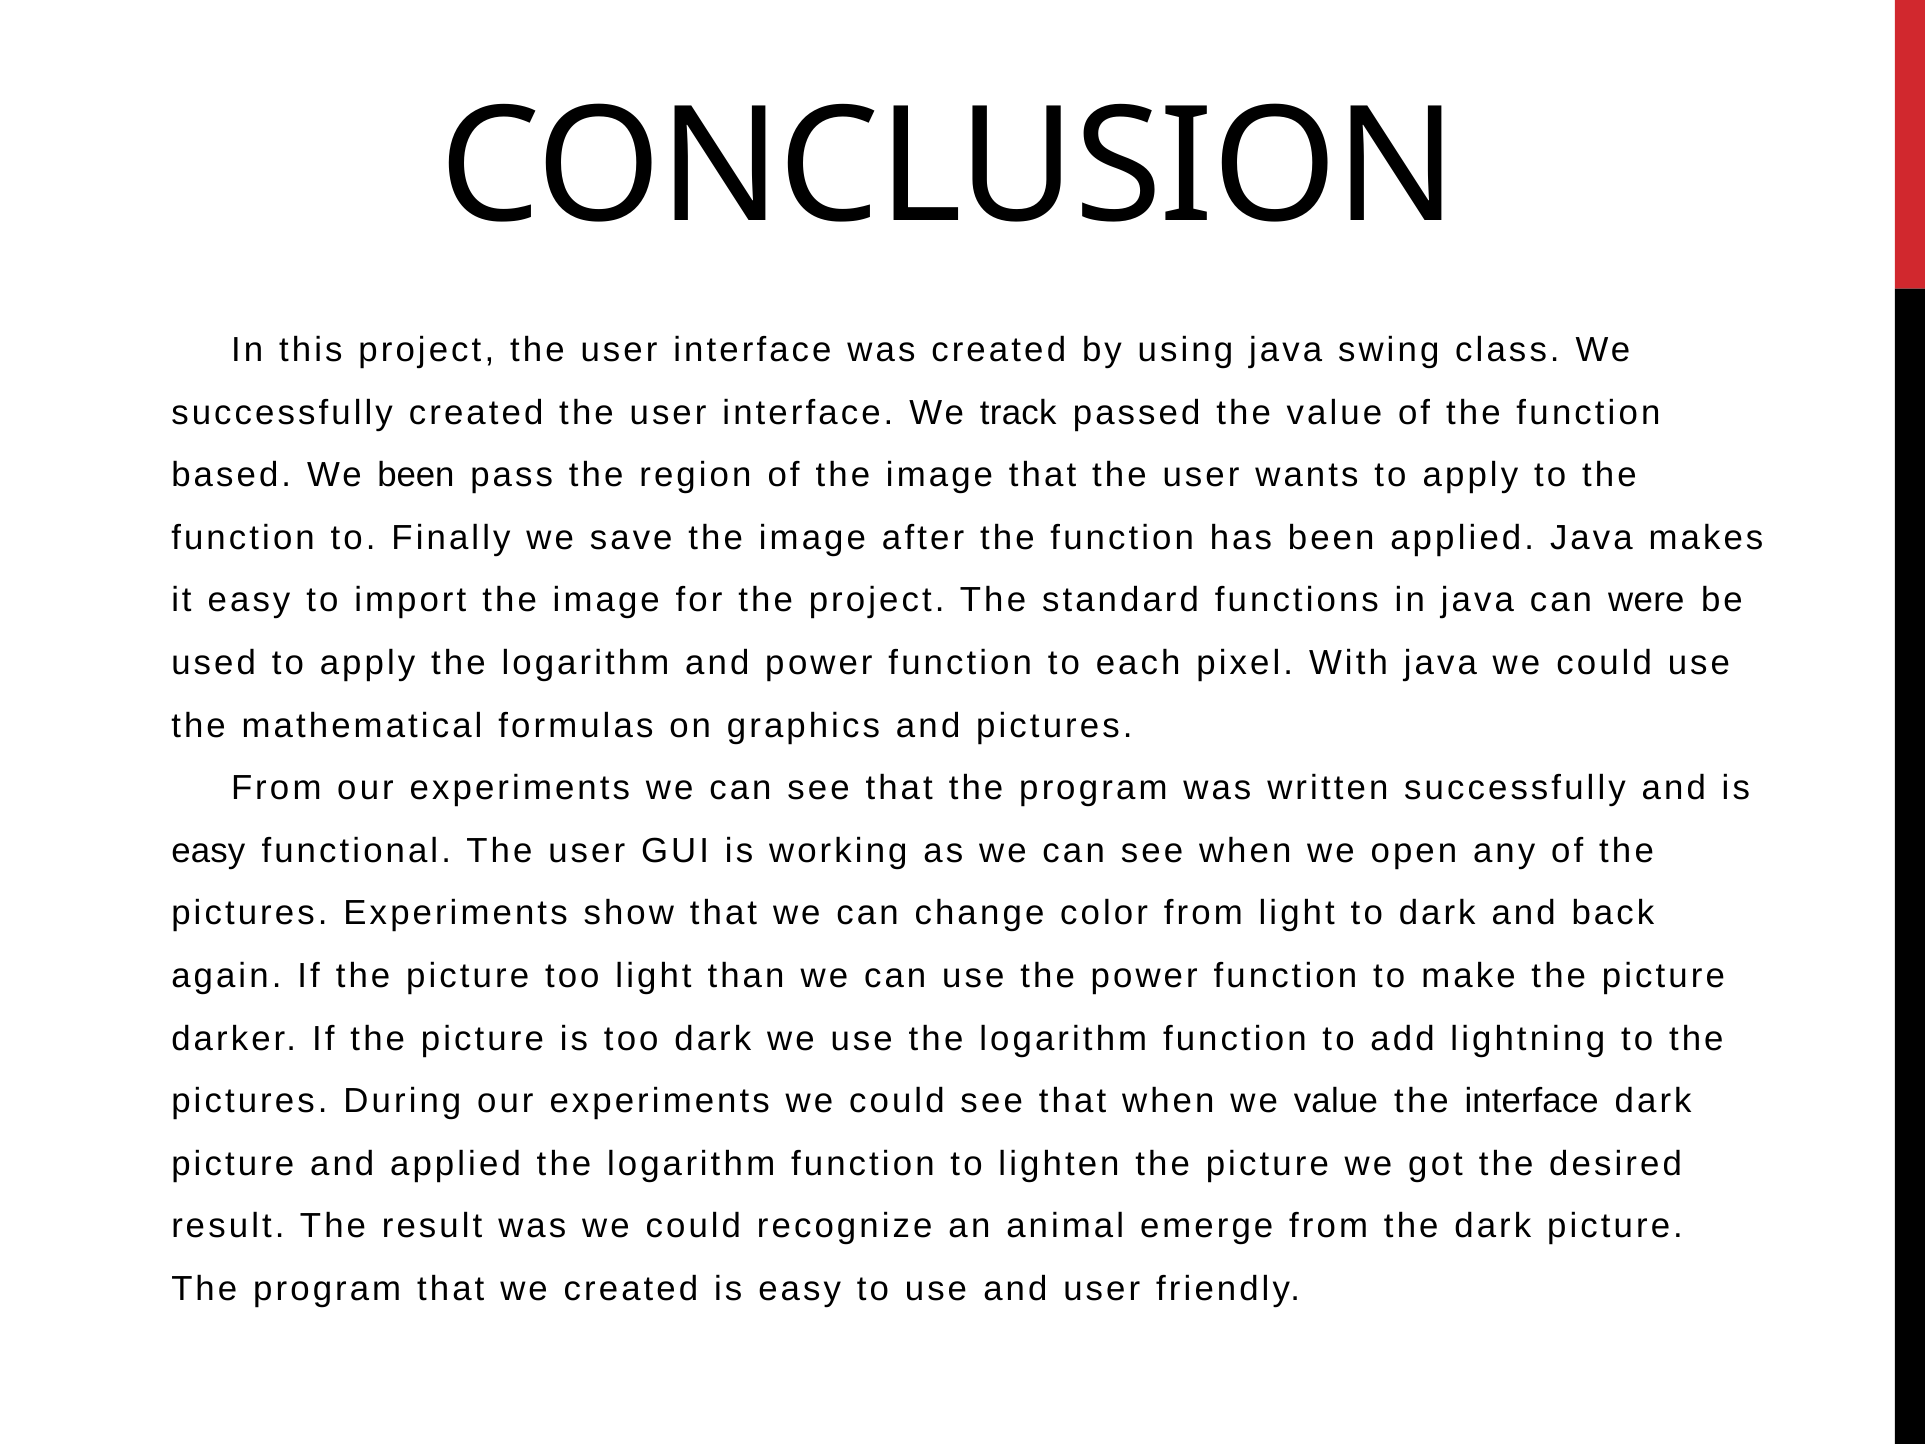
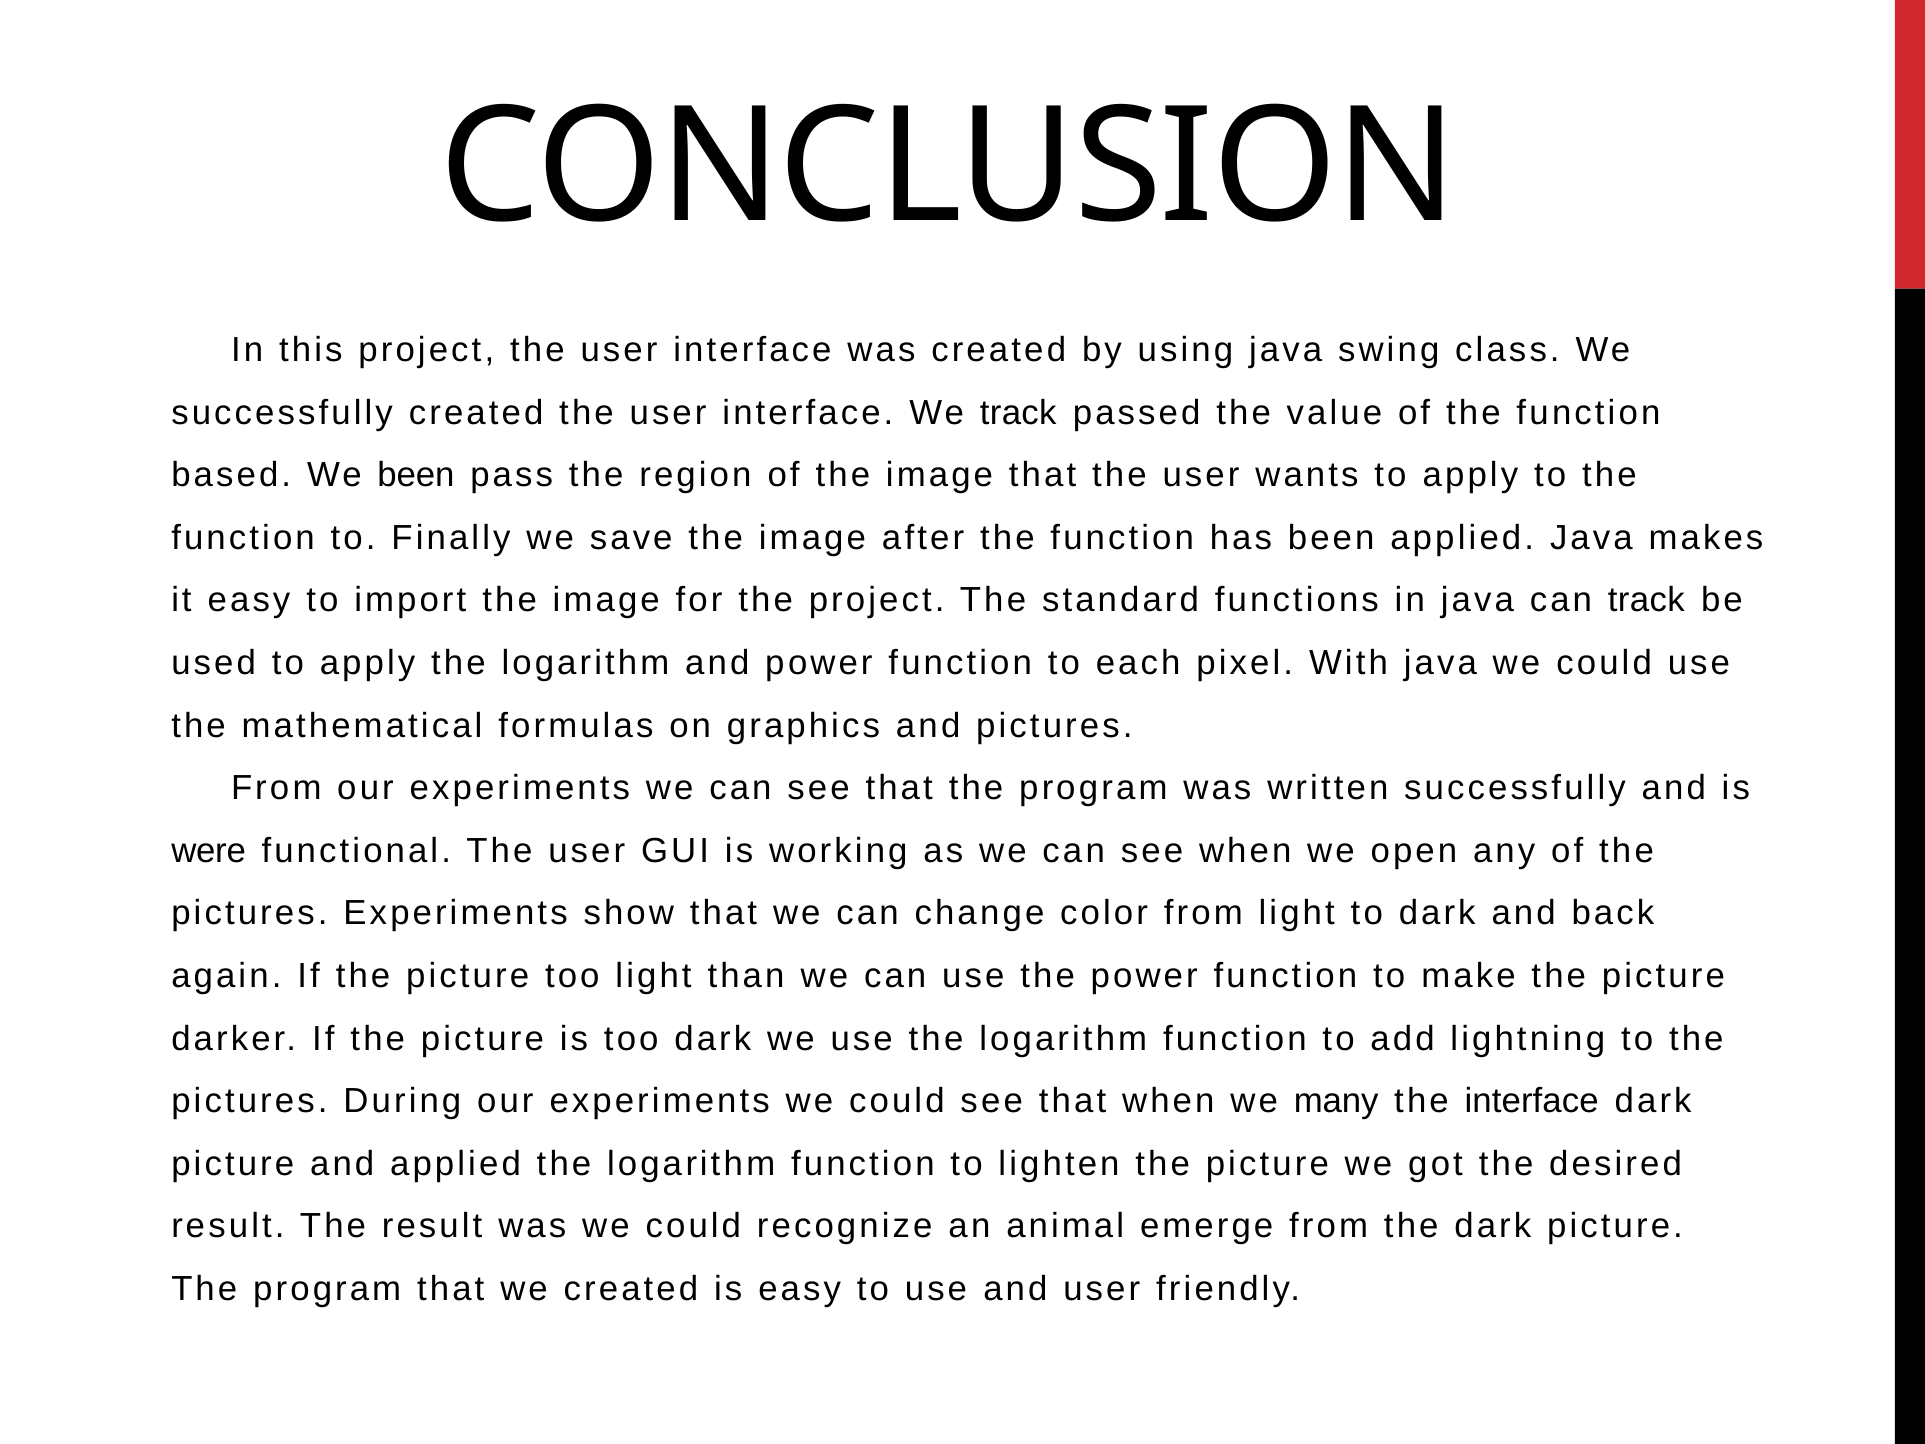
can were: were -> track (1646, 600)
easy: easy -> were (209, 851)
we value: value -> many (1336, 1101)
